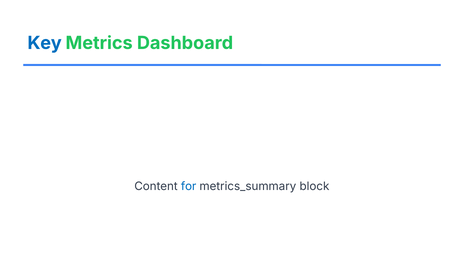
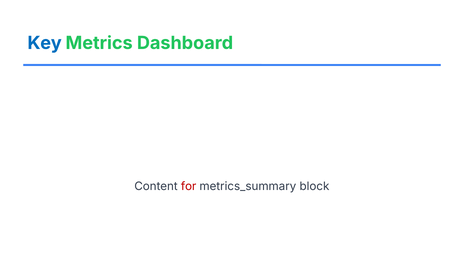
for colour: blue -> red (189, 186)
